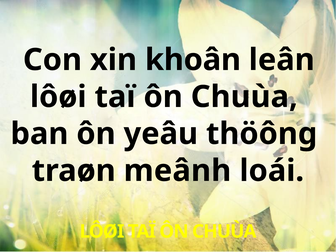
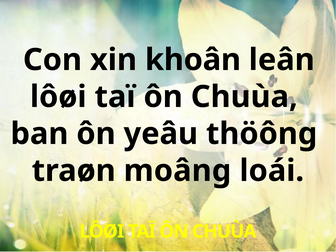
meânh: meânh -> moâng (177, 171)
